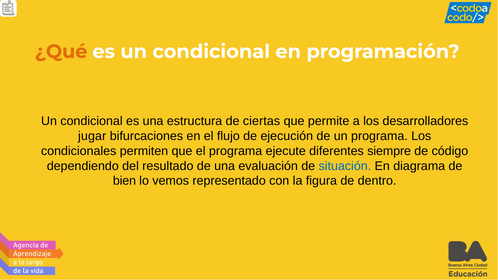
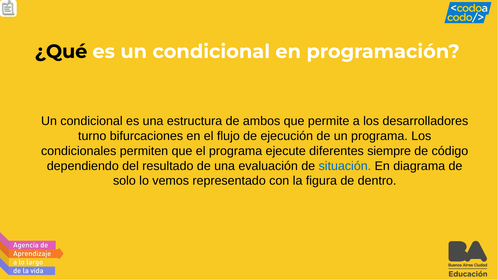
¿Qué colour: orange -> black (61, 52)
ciertas: ciertas -> ambos (262, 121)
jugar: jugar -> turno (92, 136)
bien: bien -> solo (124, 181)
